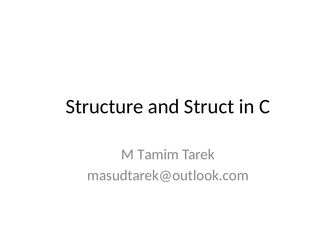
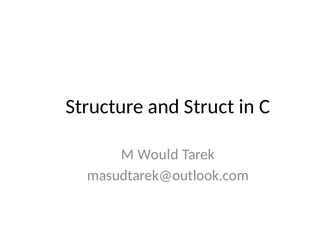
Tamim: Tamim -> Would (158, 154)
